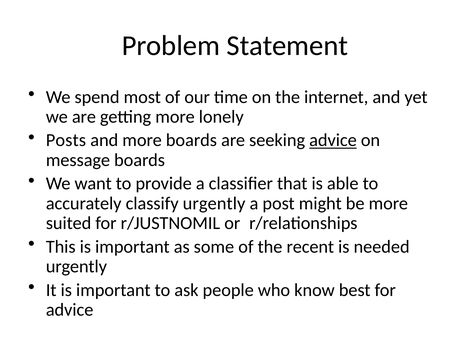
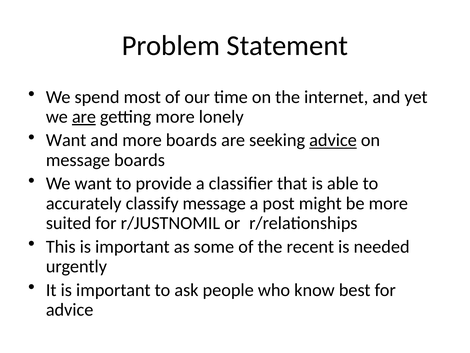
are underline: none -> present (84, 117)
Posts: Posts -> Want (66, 140)
classify urgently: urgently -> message (214, 203)
